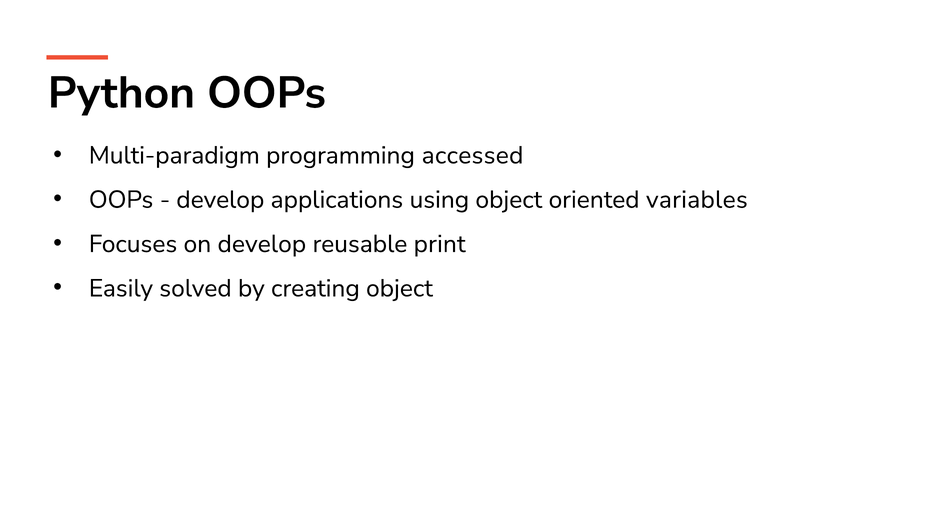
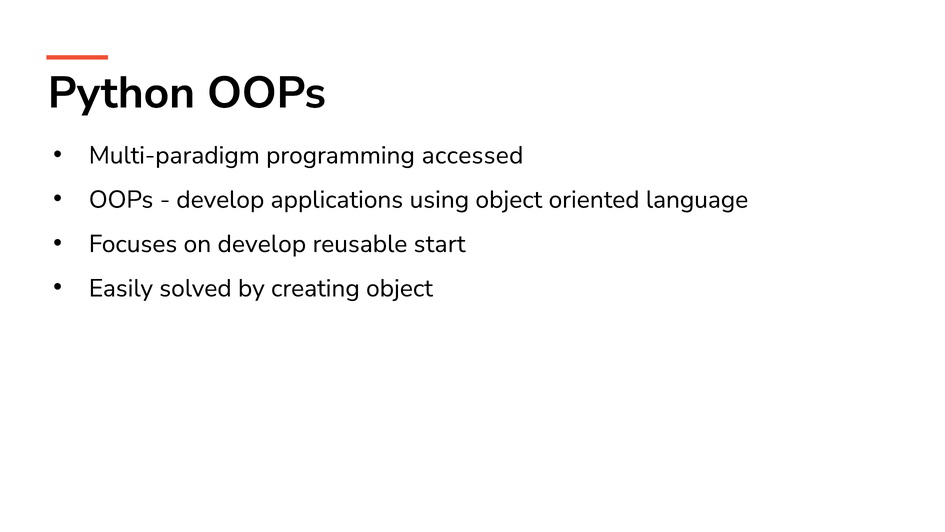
variables: variables -> language (697, 199)
print: print -> start (440, 244)
